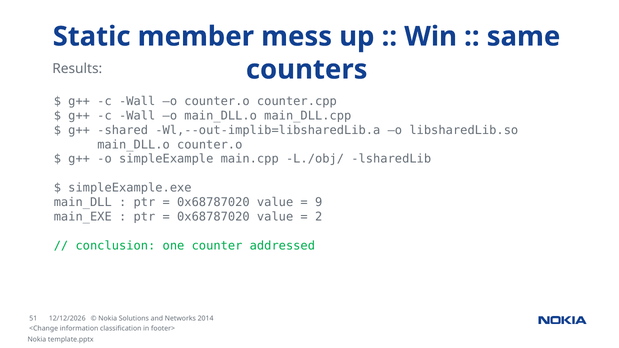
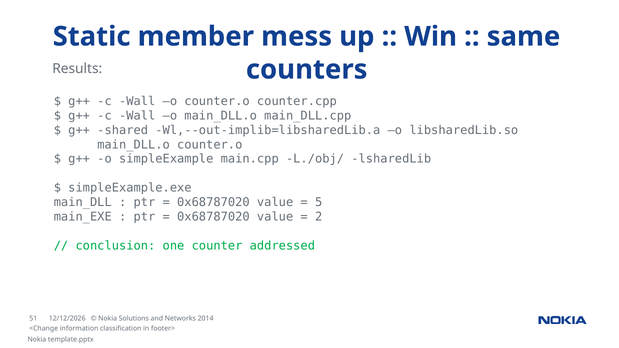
9: 9 -> 5 (319, 202)
